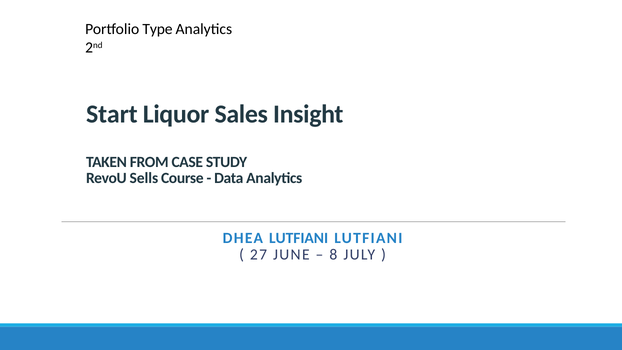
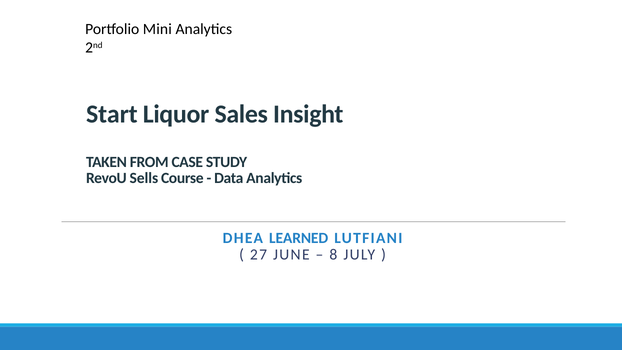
Type: Type -> Mini (157, 29)
DHEA LUTFIANI: LUTFIANI -> LEARNED (299, 238)
